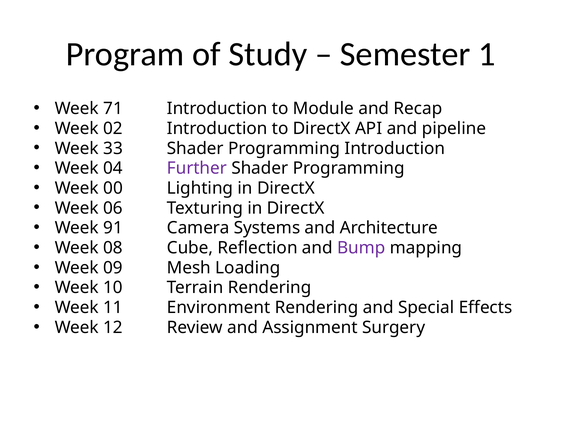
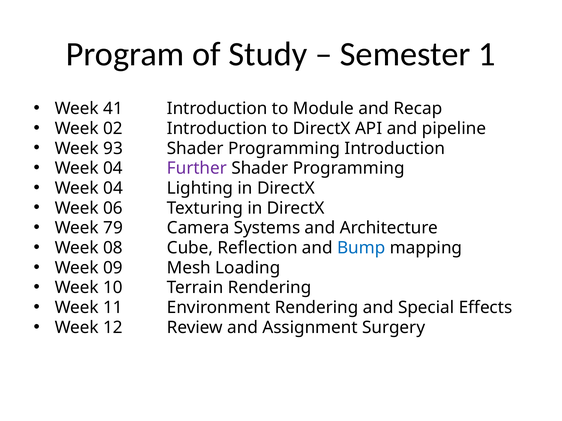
71: 71 -> 41 (113, 109)
33: 33 -> 93 (113, 149)
00: 00 -> 04 (113, 188)
91: 91 -> 79 (113, 228)
Bump colour: purple -> blue (361, 248)
